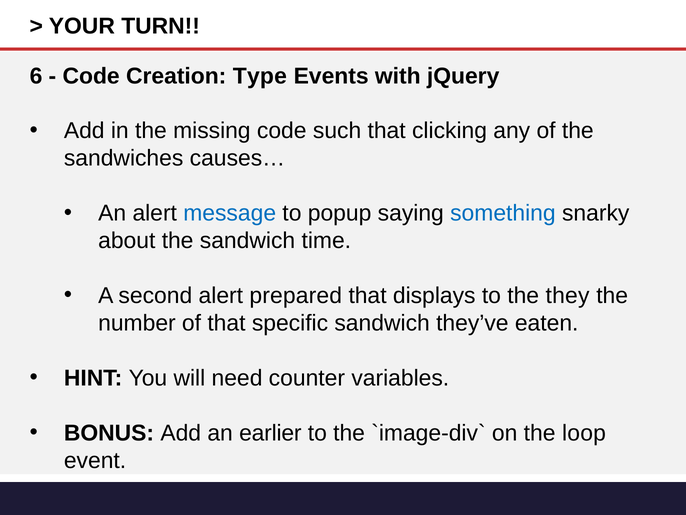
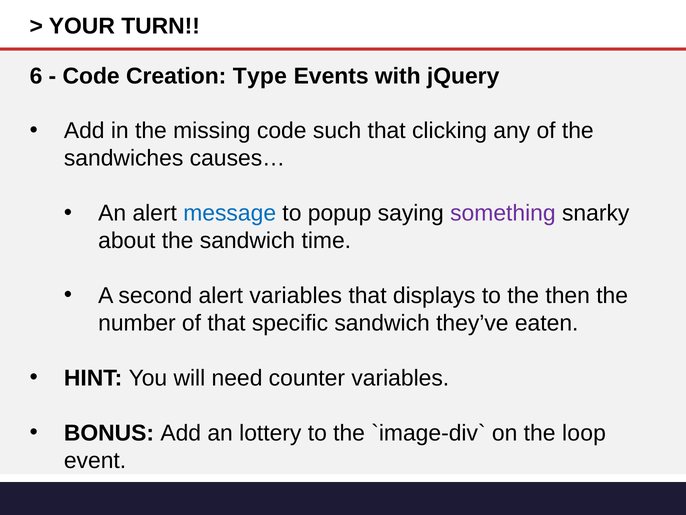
something colour: blue -> purple (503, 213)
alert prepared: prepared -> variables (296, 295)
they: they -> then (568, 295)
earlier: earlier -> lottery (270, 433)
